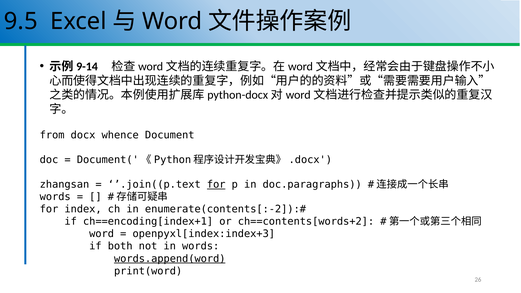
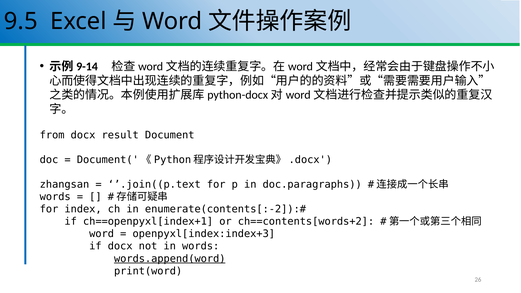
whence: whence -> result (120, 135)
for underline: present -> none (216, 184)
ch==encoding[index+1: ch==encoding[index+1 -> ch==openpyxl[index+1 (148, 222)
if both: both -> docx (120, 246)
